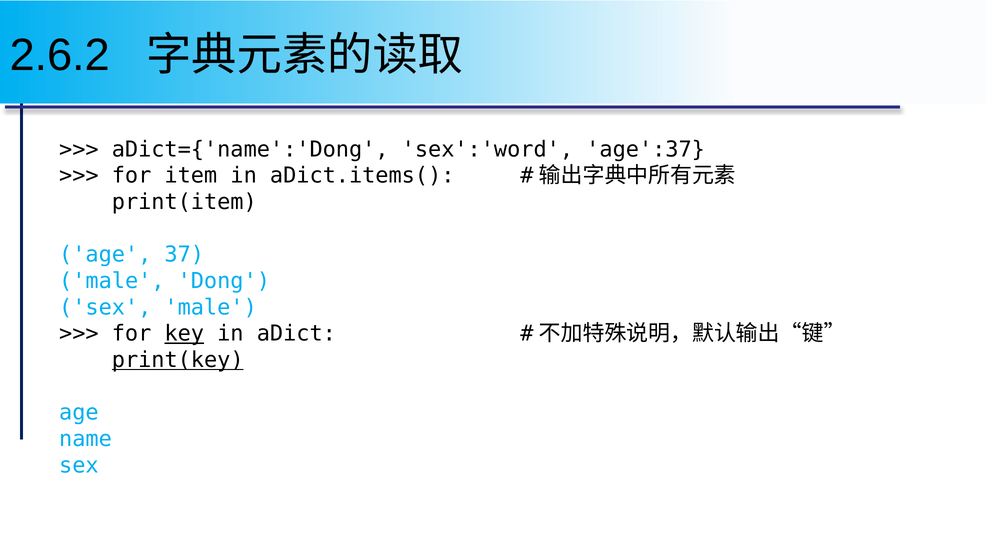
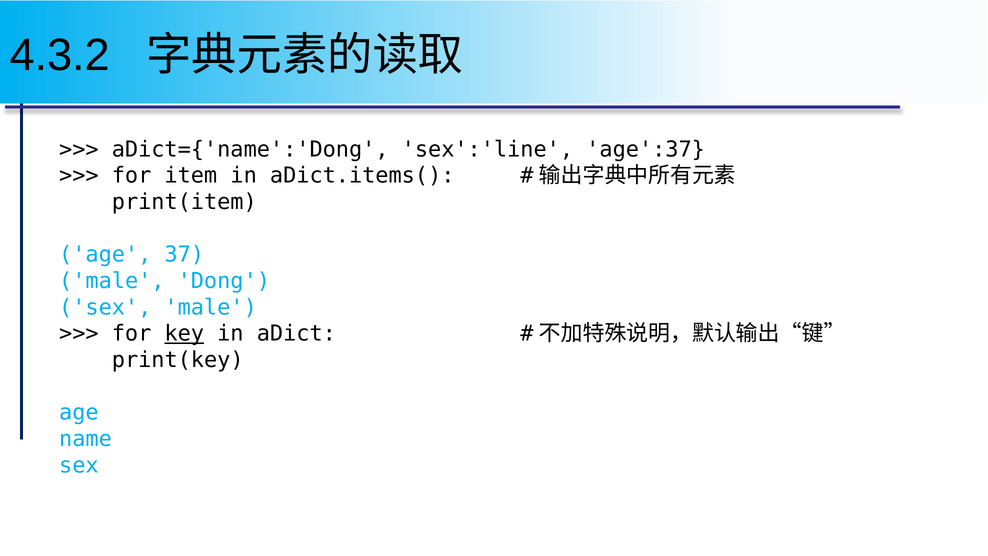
2.6.2: 2.6.2 -> 4.3.2 (60, 55)
sex':'word: sex':'word -> sex':'line (487, 149)
print(key underline: present -> none (178, 360)
